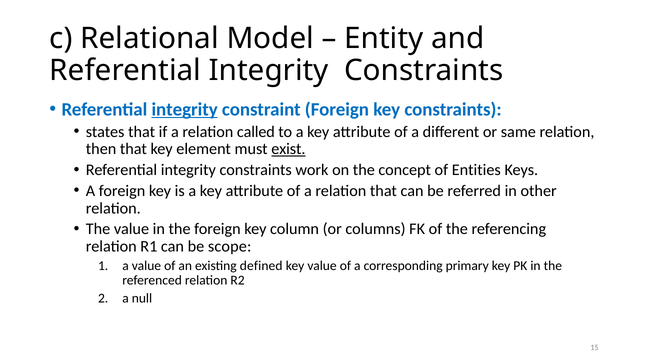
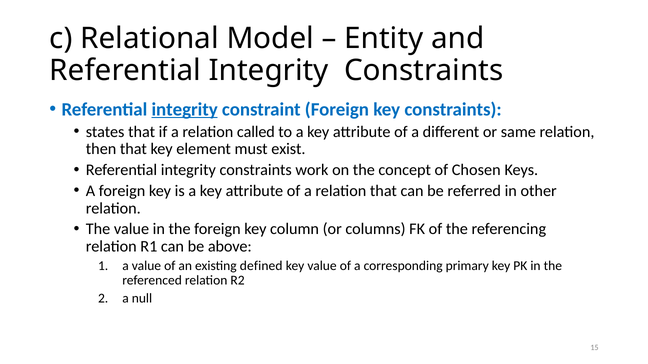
exist underline: present -> none (288, 149)
Entities: Entities -> Chosen (476, 170)
scope: scope -> above (230, 247)
